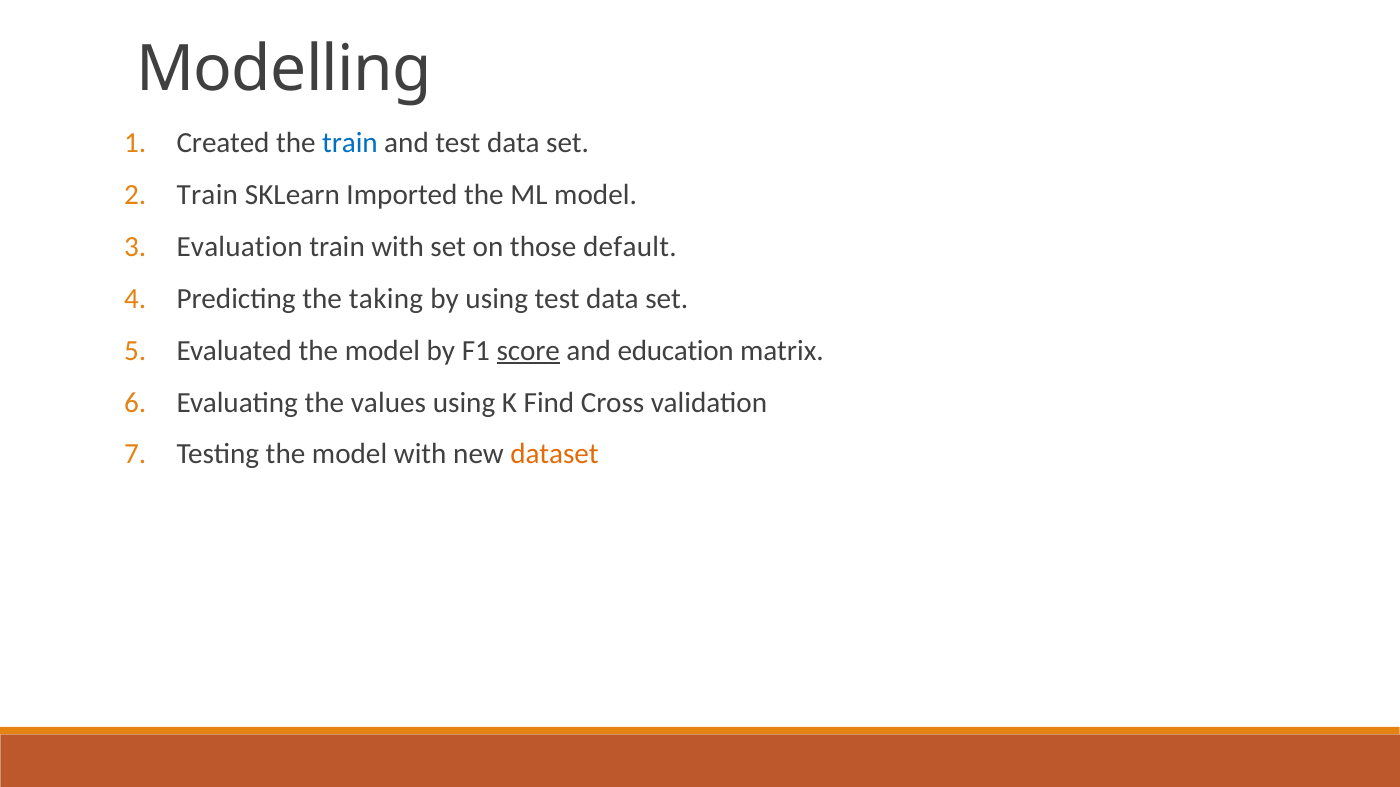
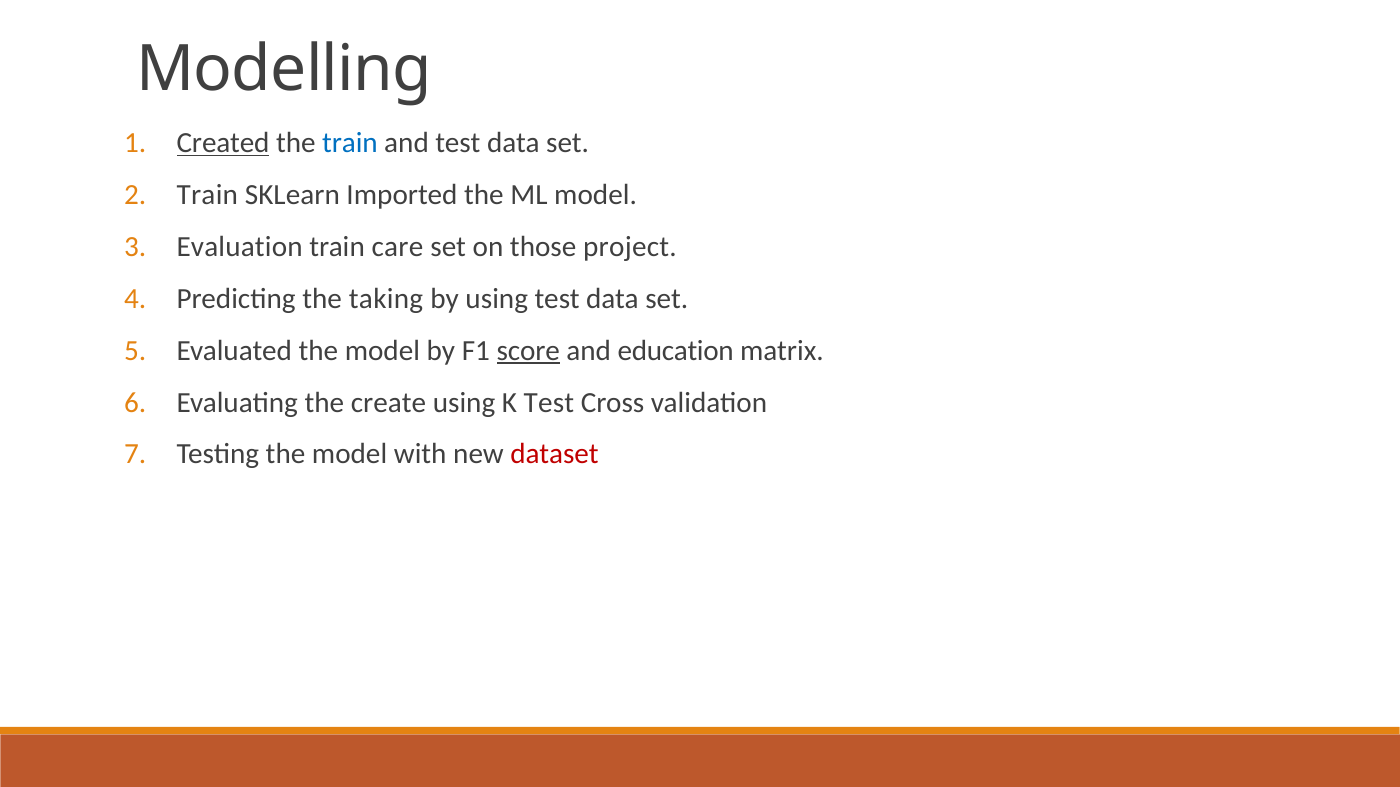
Created underline: none -> present (223, 143)
train with: with -> care (397, 247)
default: default -> project (630, 247)
values: values -> create (388, 403)
K Find: Find -> Test (549, 403)
dataset colour: orange -> red (554, 455)
